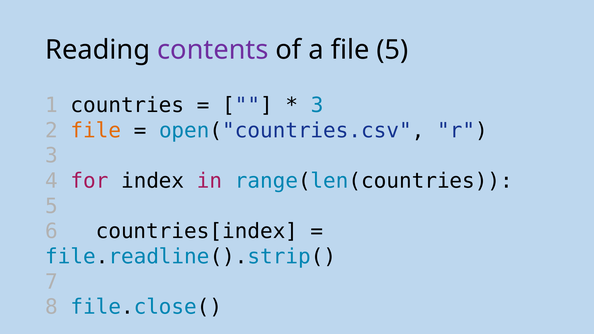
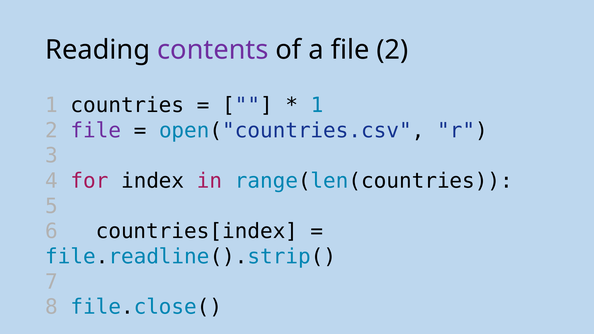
file 5: 5 -> 2 (392, 50)
3: 3 -> 1 (317, 105)
file colour: orange -> purple (96, 130)
